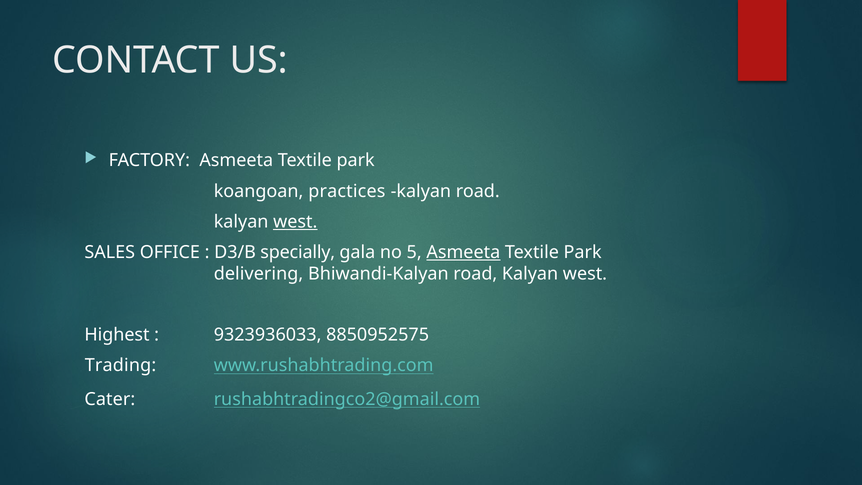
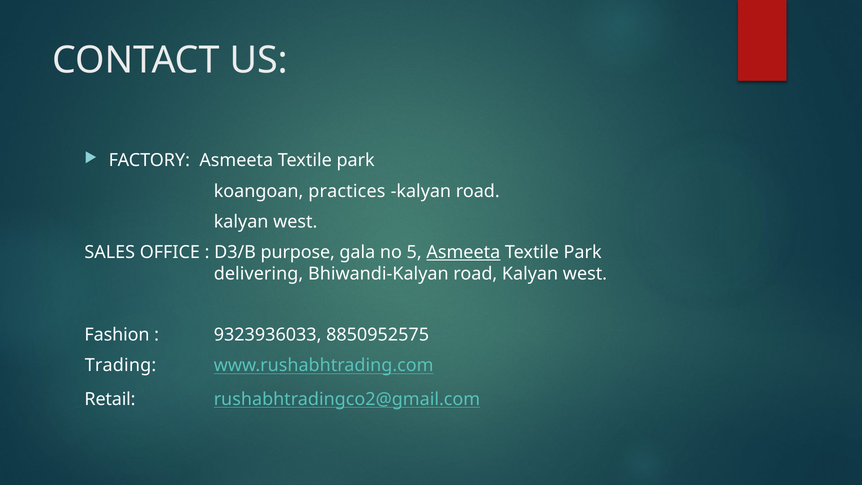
west underline: present -> none (295, 222)
specially: specially -> purpose (298, 252)
Highest: Highest -> Fashion (117, 335)
Cater: Cater -> Retail (110, 399)
